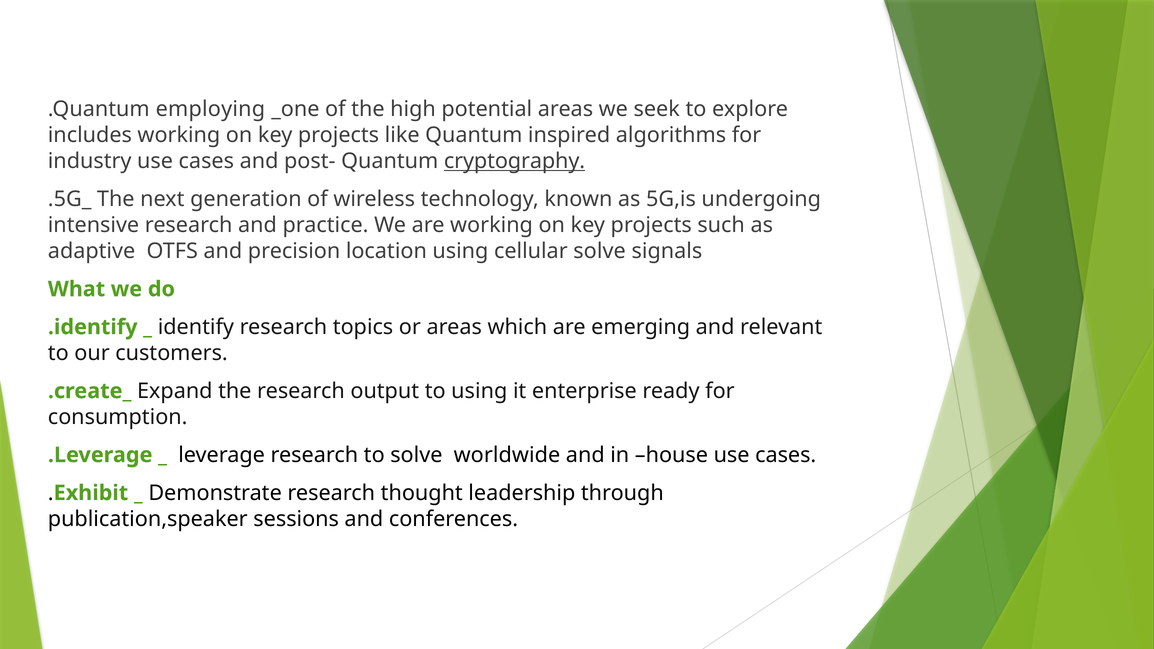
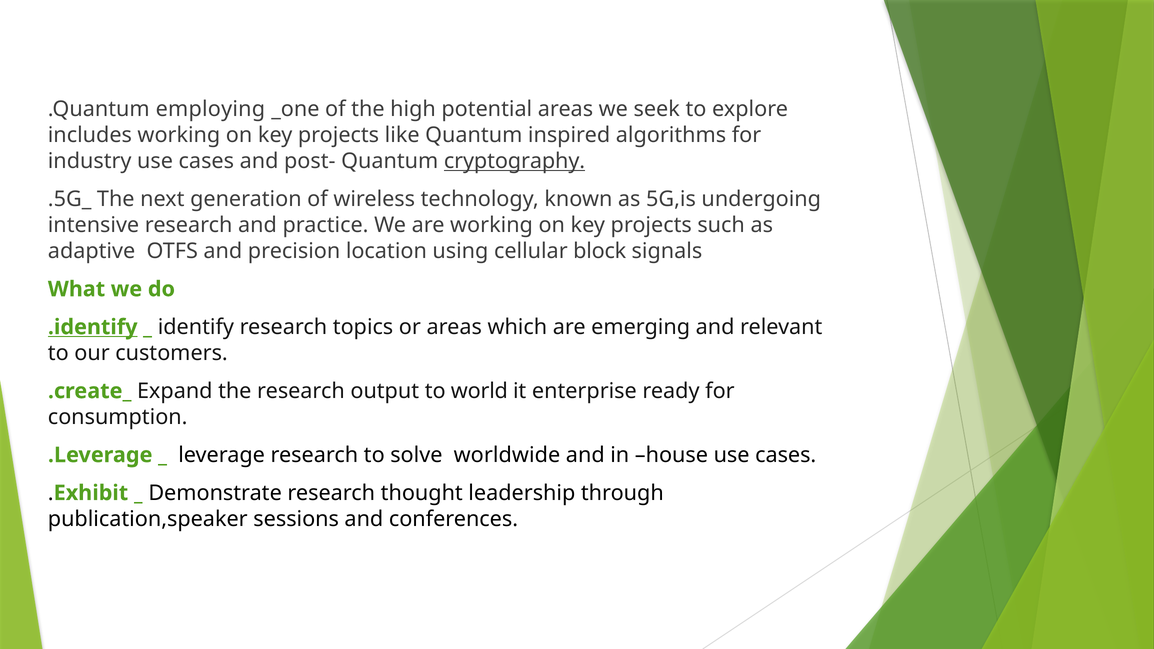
cellular solve: solve -> block (600, 251)
.identify underline: none -> present (93, 327)
to using: using -> world (479, 391)
